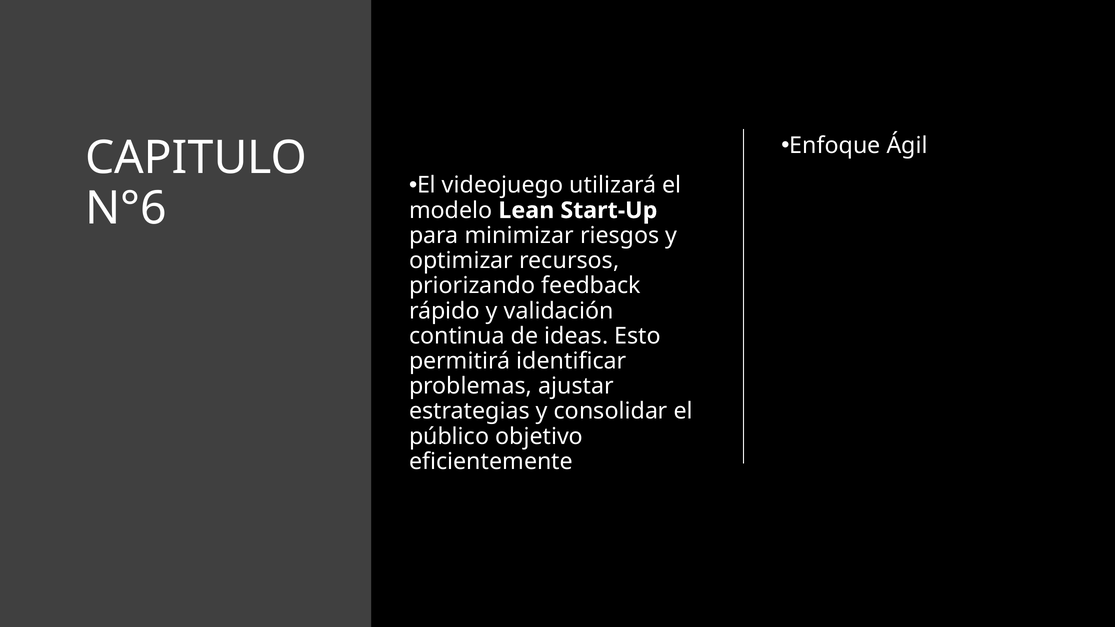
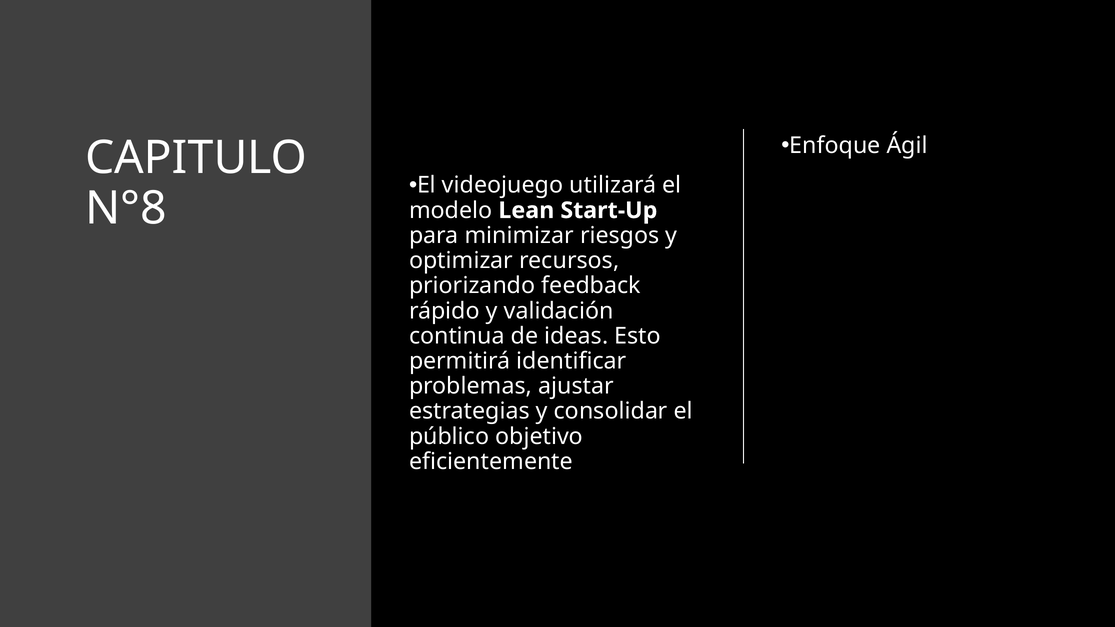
N°6: N°6 -> N°8 (126, 208)
